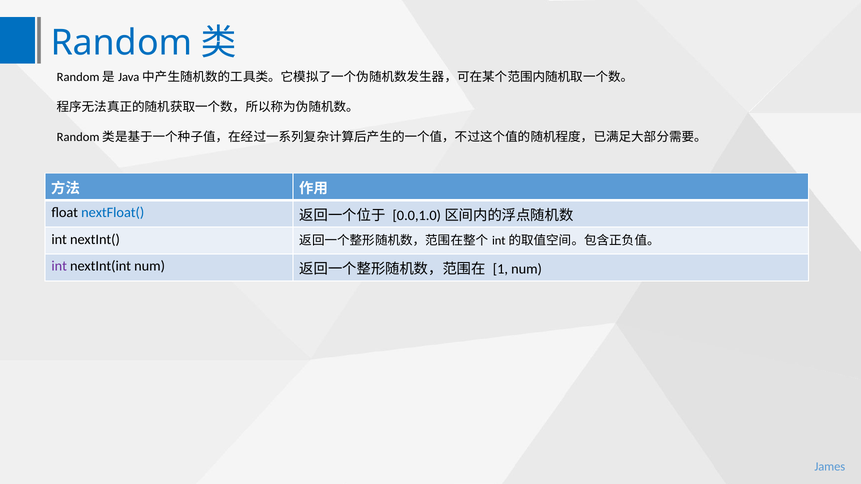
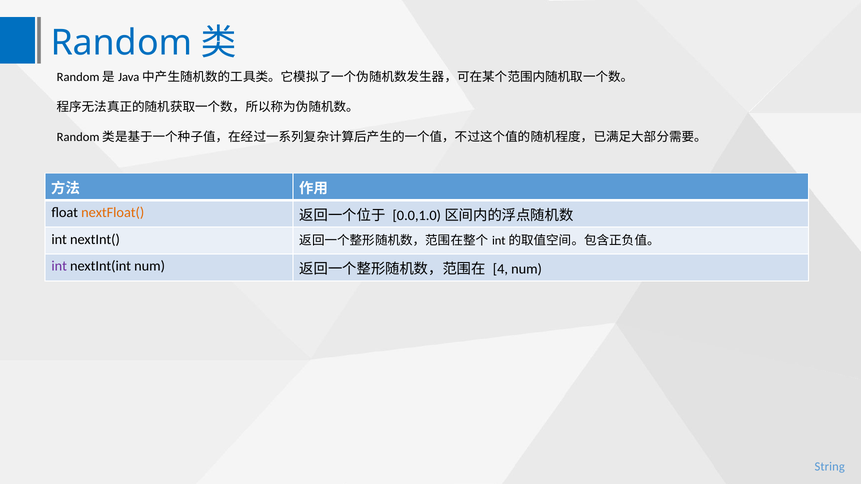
nextFloat( colour: blue -> orange (113, 213)
1: 1 -> 4 (500, 269)
James: James -> String (830, 467)
